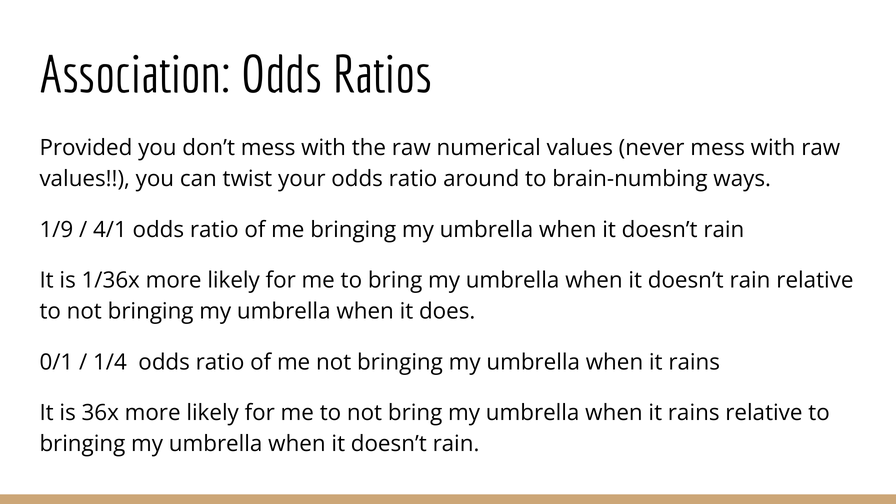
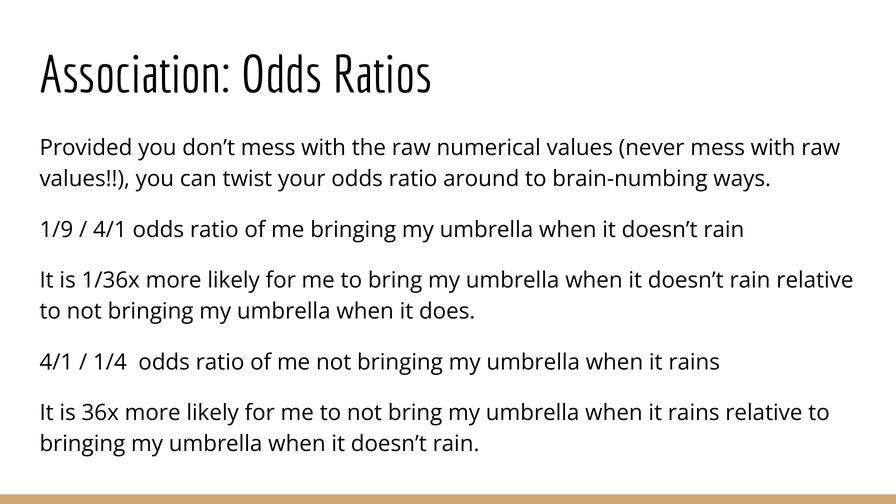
0/1: 0/1 -> 4/1 (56, 362)
